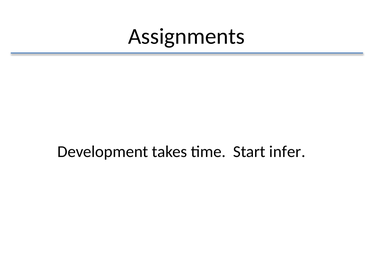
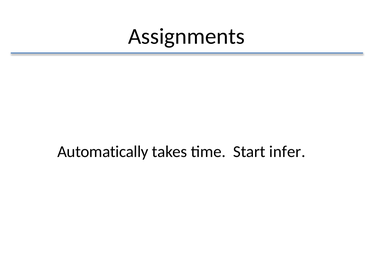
Development: Development -> Automatically (103, 152)
